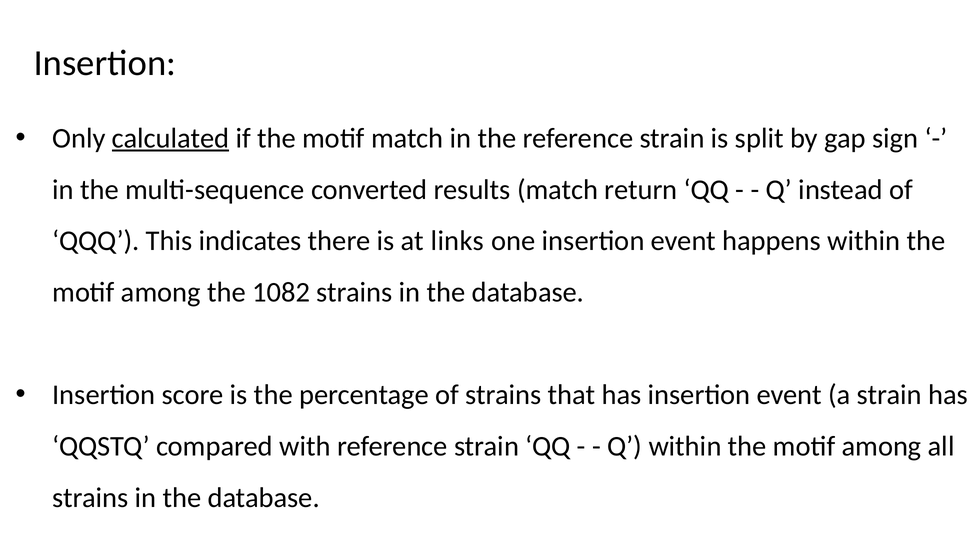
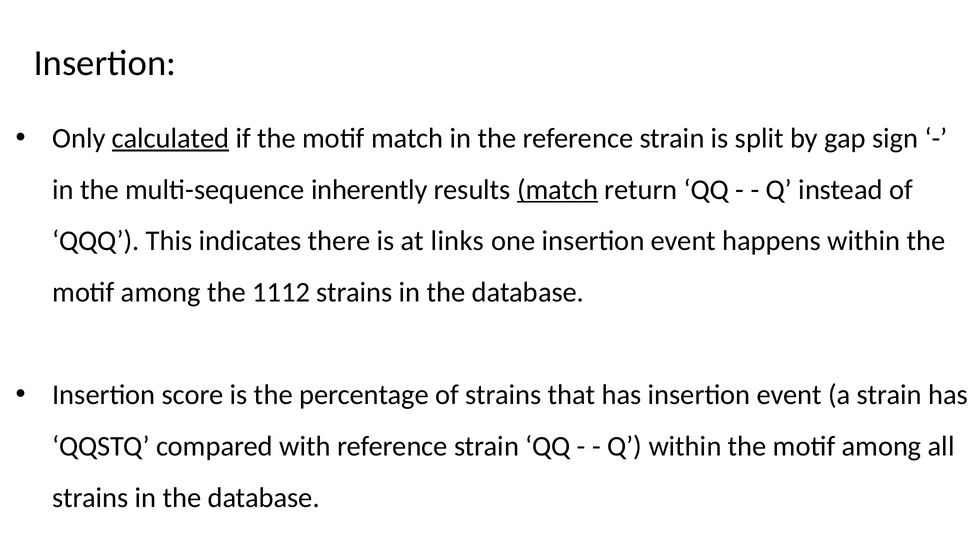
converted: converted -> inherently (369, 190)
match underline: none -> present (558, 190)
1082: 1082 -> 1112 (281, 292)
